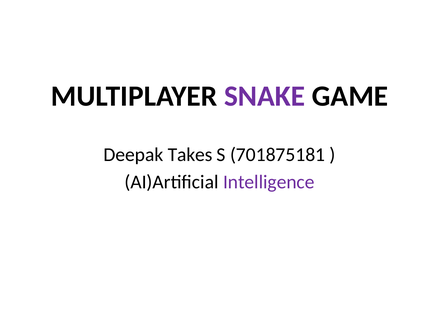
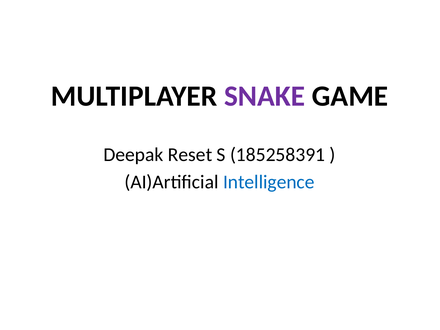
Takes: Takes -> Reset (190, 155)
701875181: 701875181 -> 185258391 (278, 155)
Intelligence colour: purple -> blue (269, 182)
